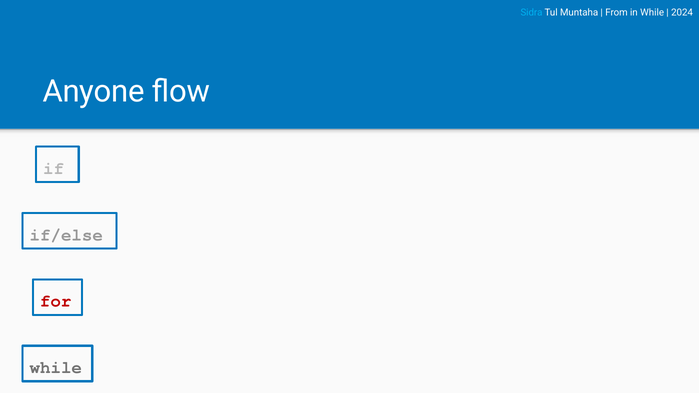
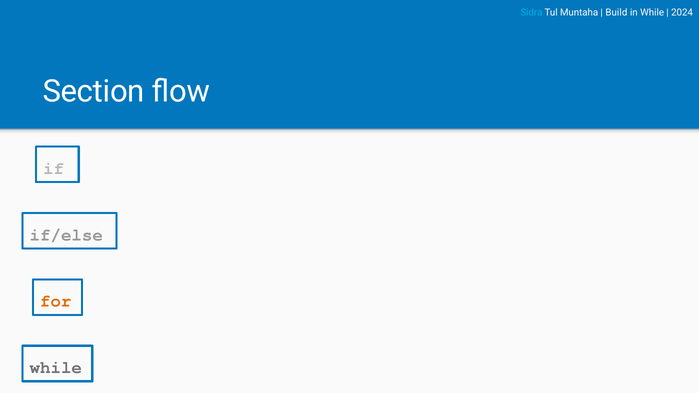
From: From -> Build (616, 13)
Anyone: Anyone -> Section (94, 92)
for colour: red -> orange (56, 301)
